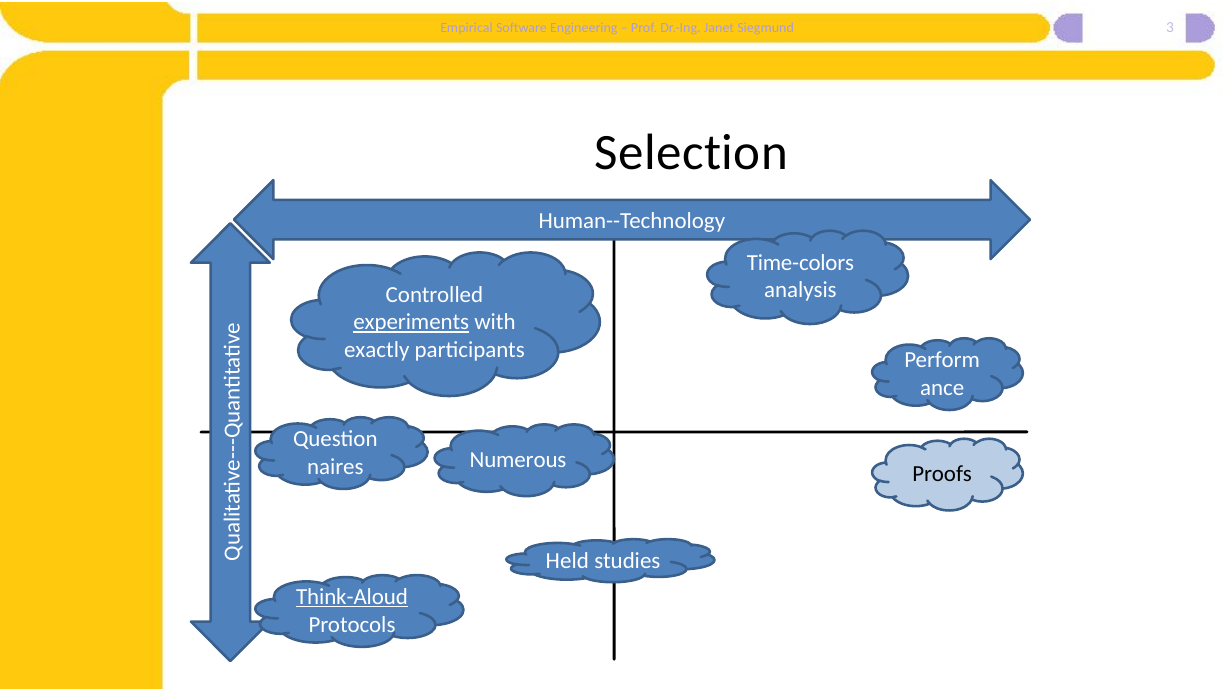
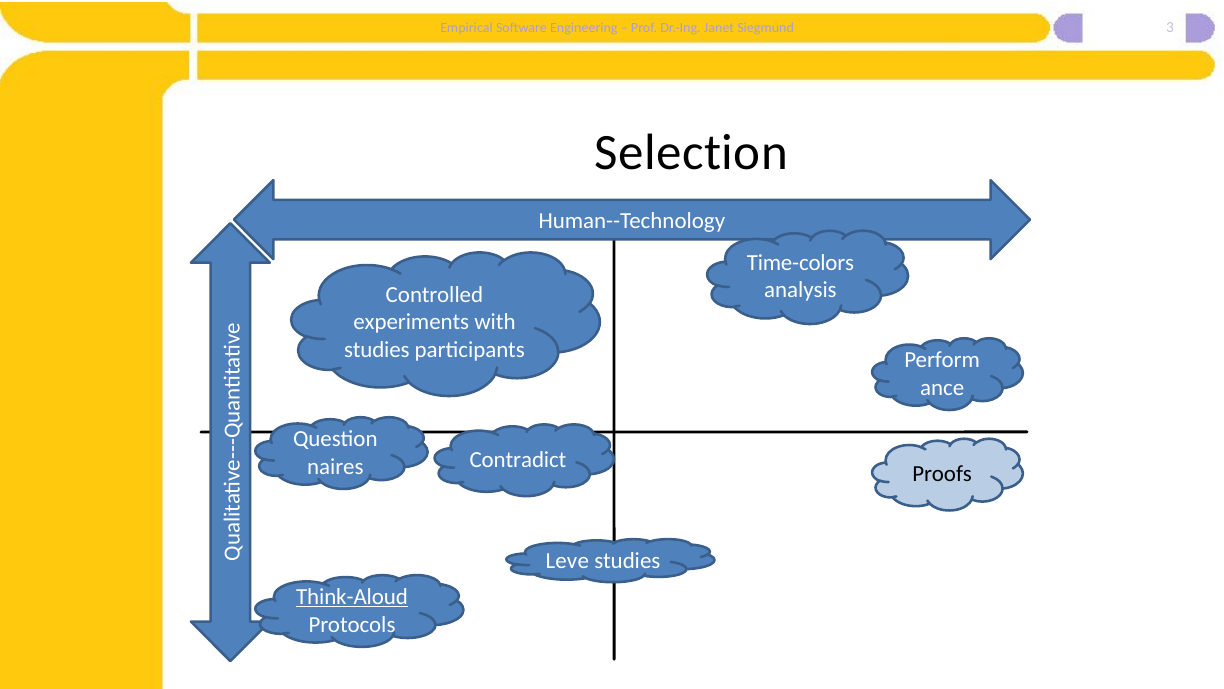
experiments underline: present -> none (411, 322)
exactly: exactly -> studies (377, 349)
Numerous: Numerous -> Contradict (518, 460)
Held: Held -> Leve (567, 561)
